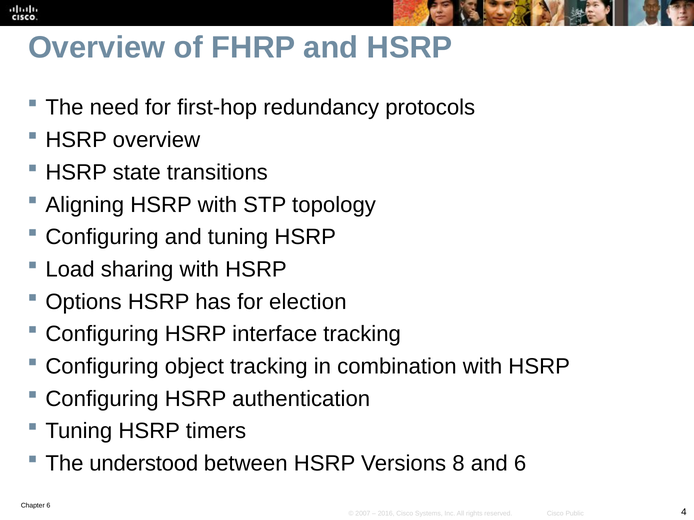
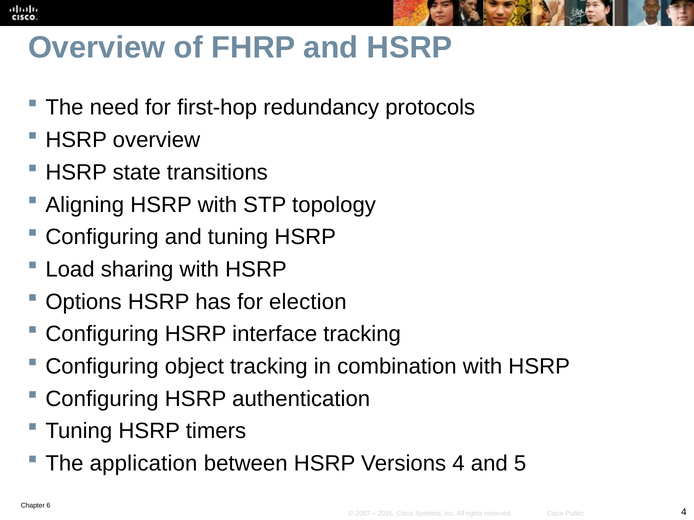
understood: understood -> application (144, 464)
Versions 8: 8 -> 4 (458, 464)
and 6: 6 -> 5 (520, 464)
